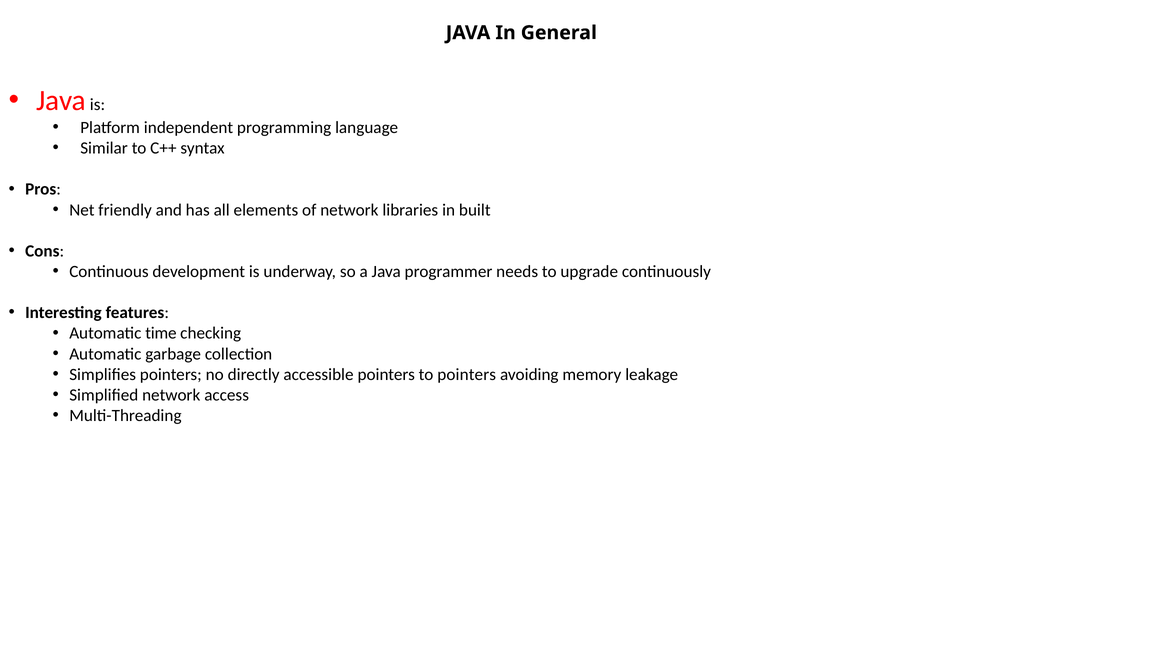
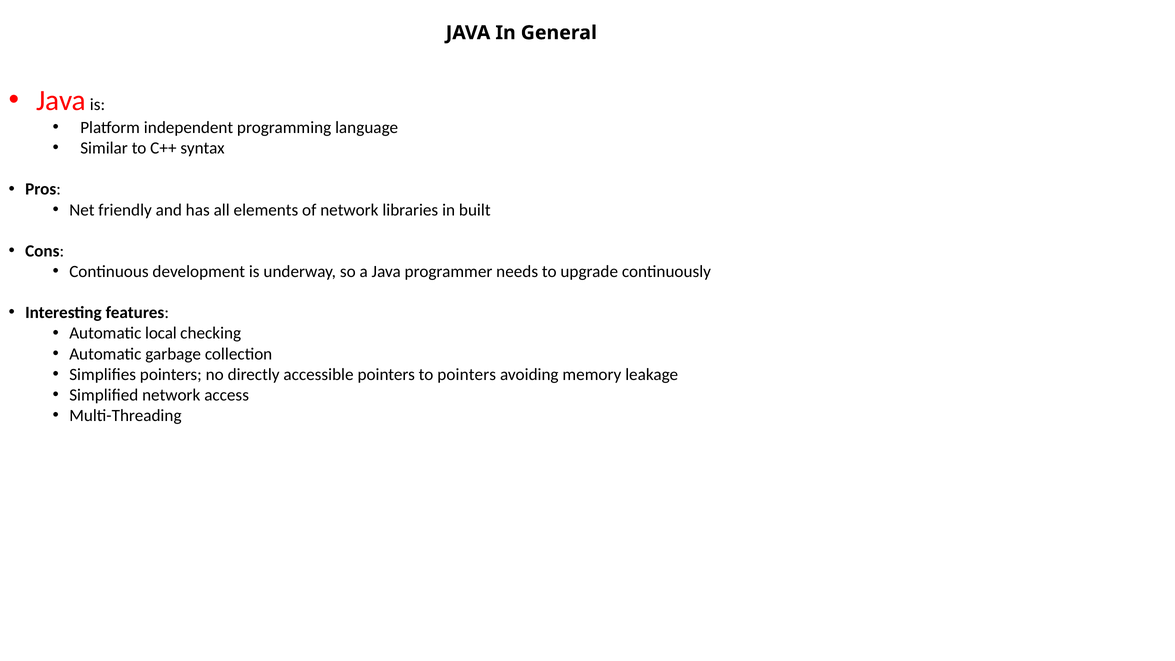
time: time -> local (161, 333)
